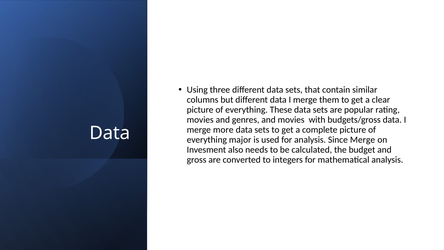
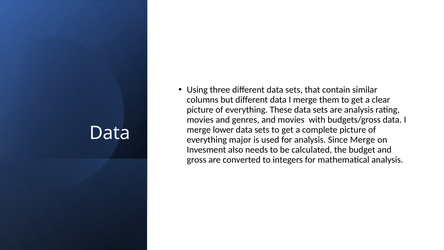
are popular: popular -> analysis (359, 110)
more: more -> lower (223, 130)
